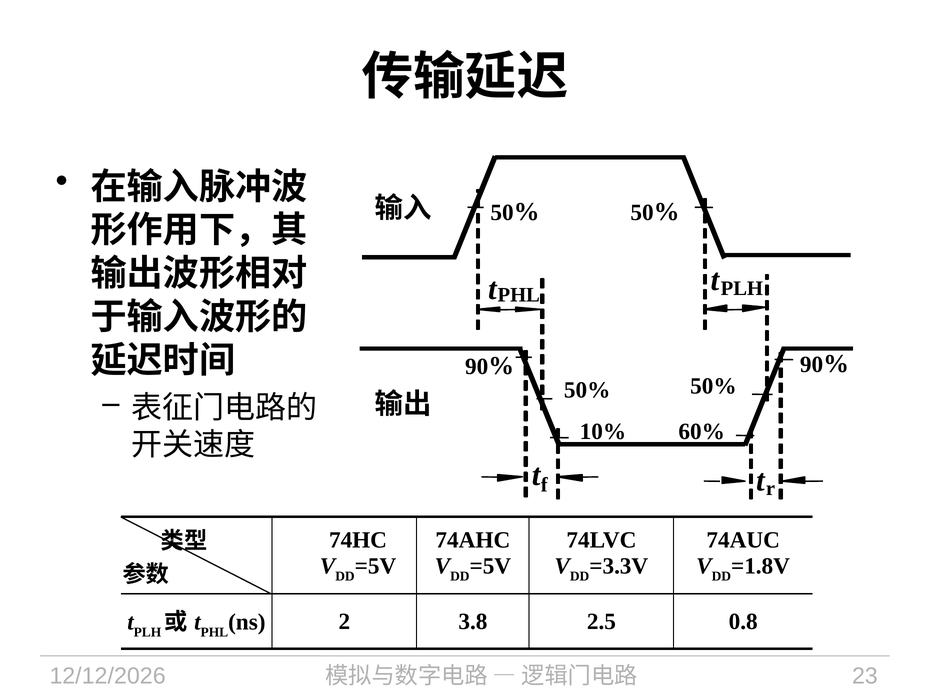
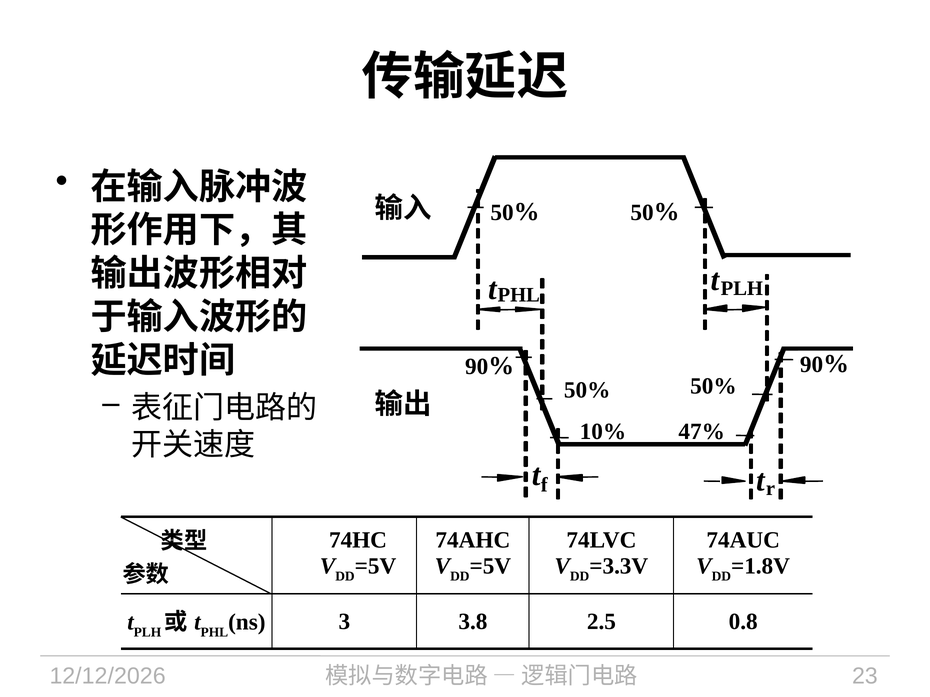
60%: 60% -> 47% (702, 432)
2: 2 -> 3 (344, 622)
